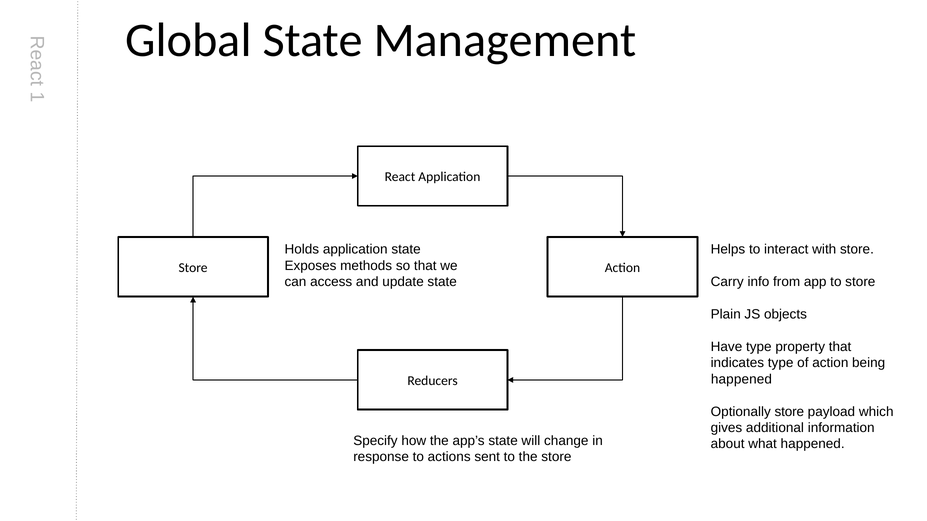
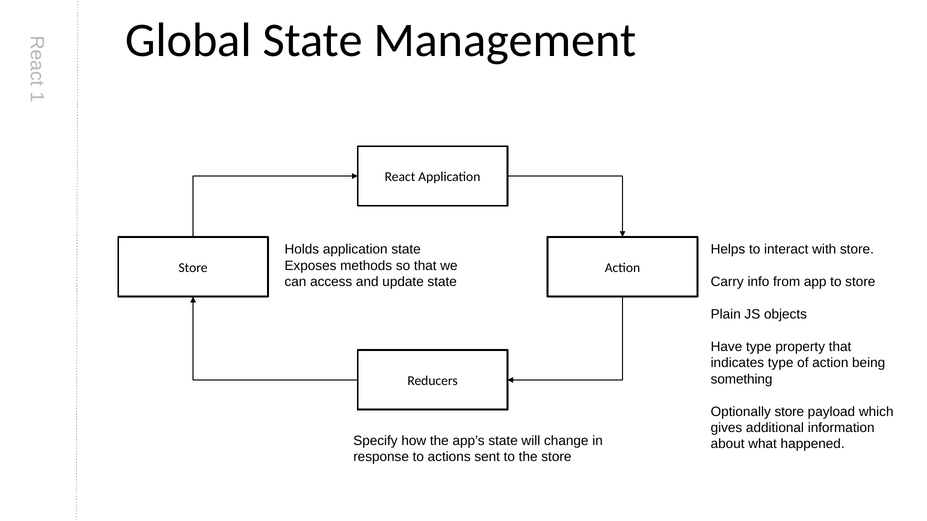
happened: happened -> something (742, 379)
